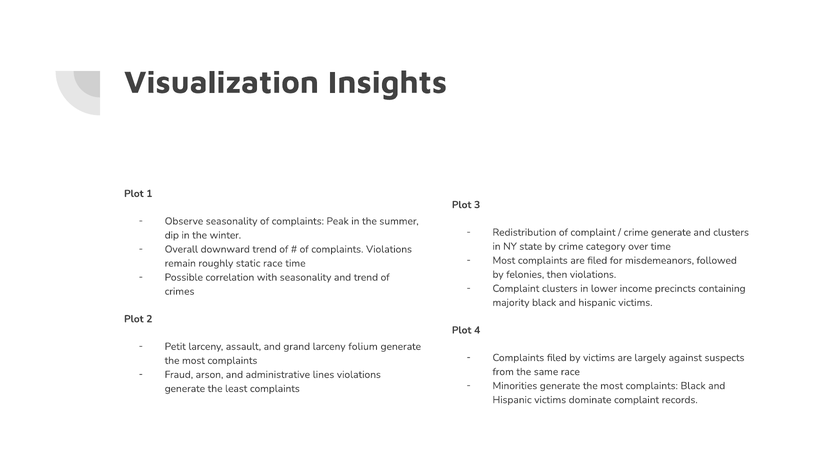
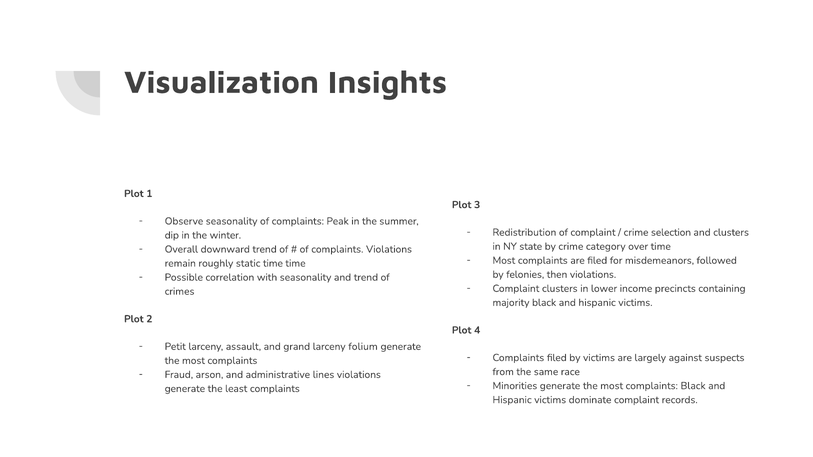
crime generate: generate -> selection (671, 233)
static race: race -> time (273, 263)
